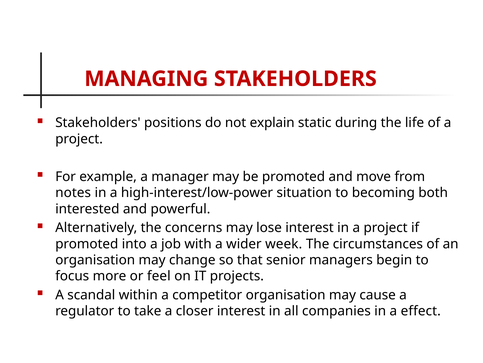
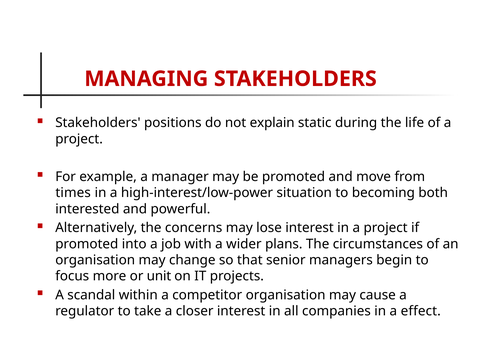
notes: notes -> times (73, 192)
week: week -> plans (284, 243)
feel: feel -> unit (159, 276)
